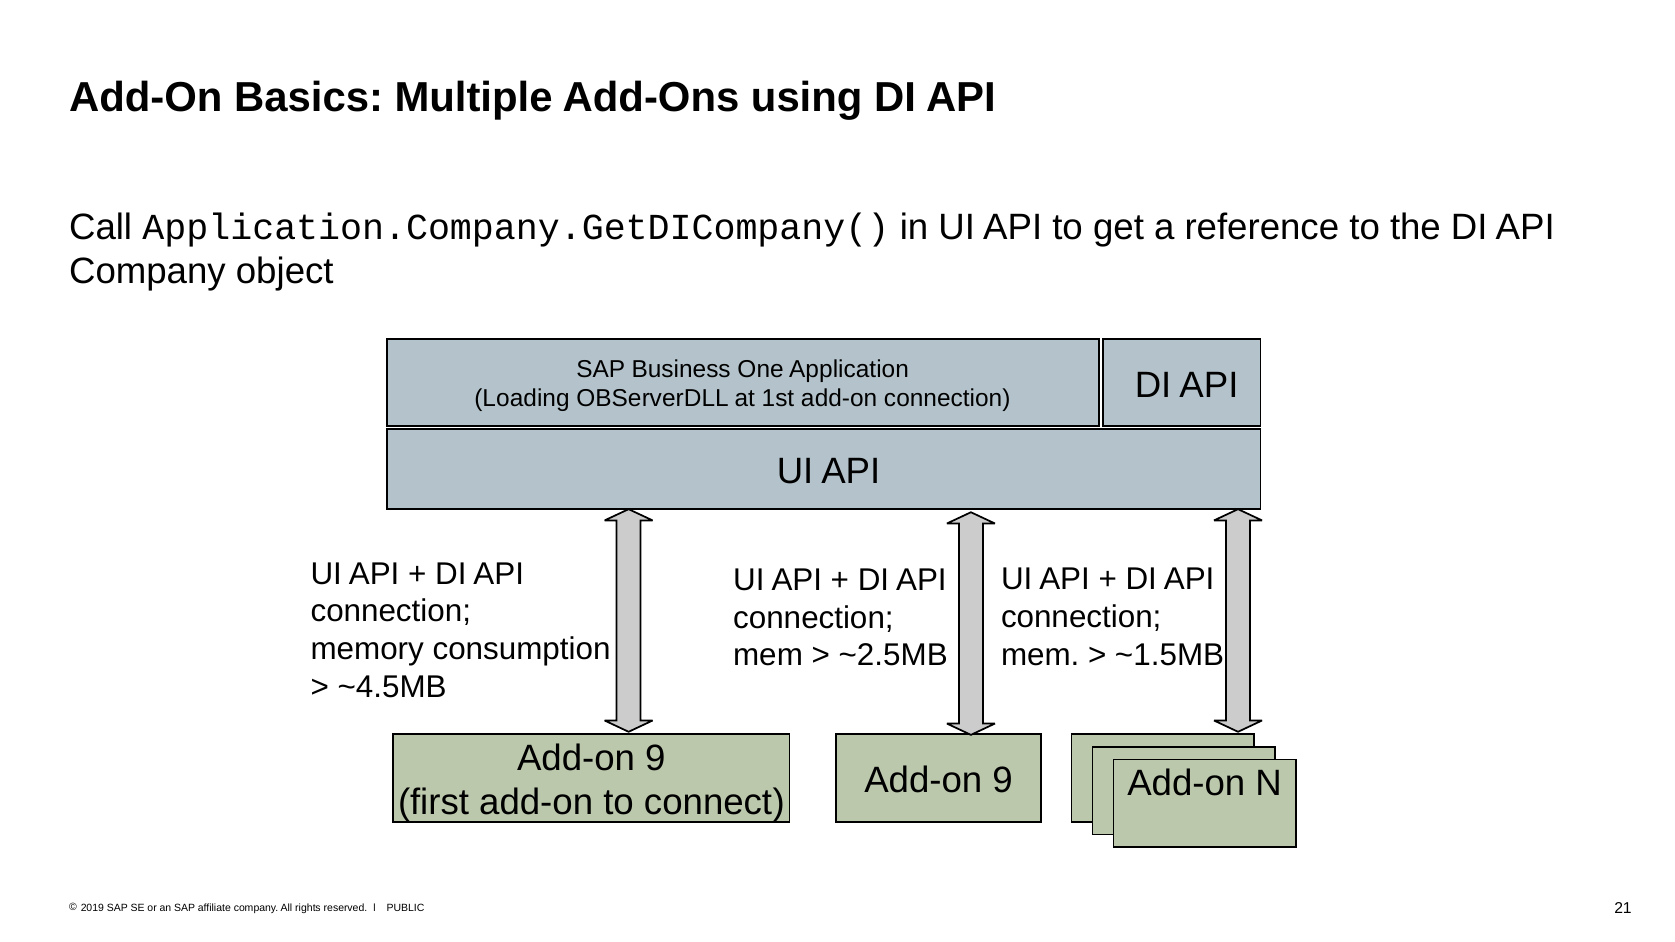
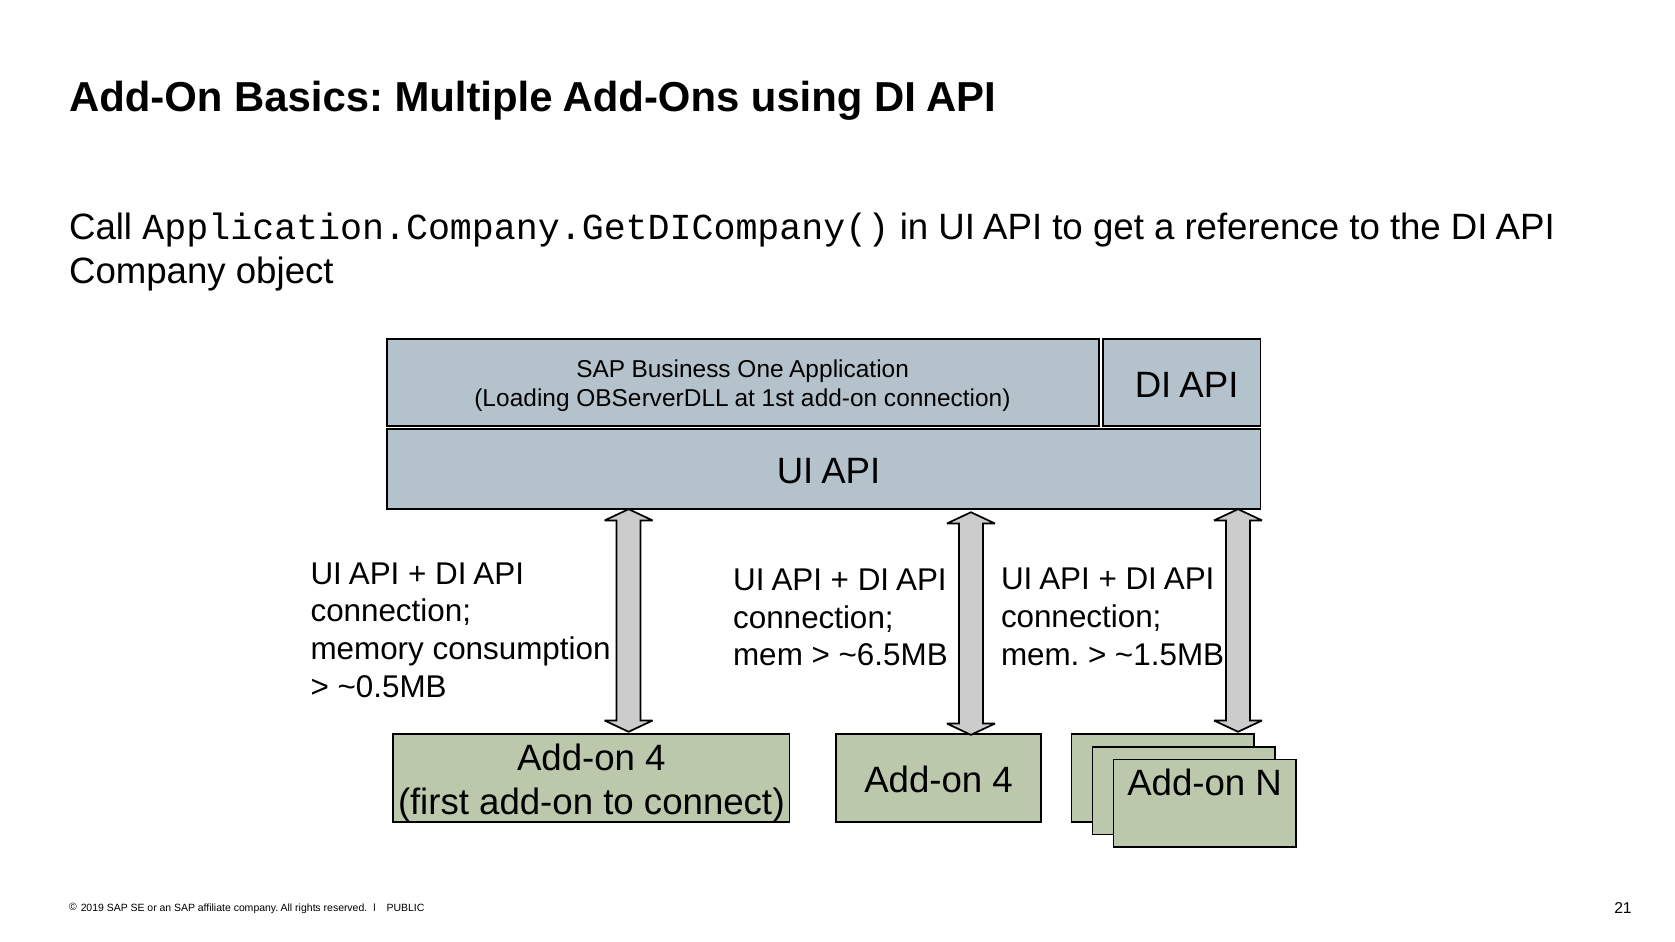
~2.5MB: ~2.5MB -> ~6.5MB (893, 656)
~4.5MB: ~4.5MB -> ~0.5MB (392, 687)
9: 9 -> 4 (655, 758)
9: 9 -> 4 (1003, 780)
